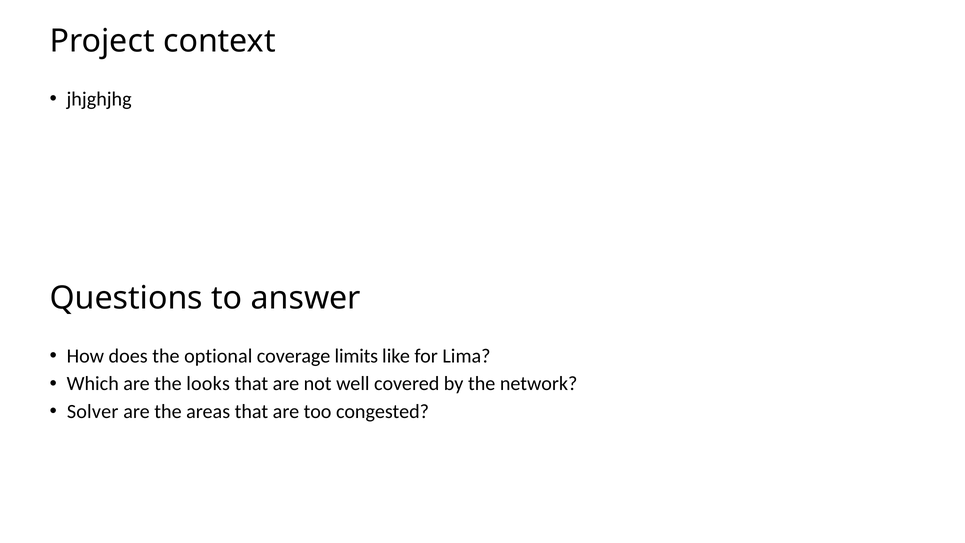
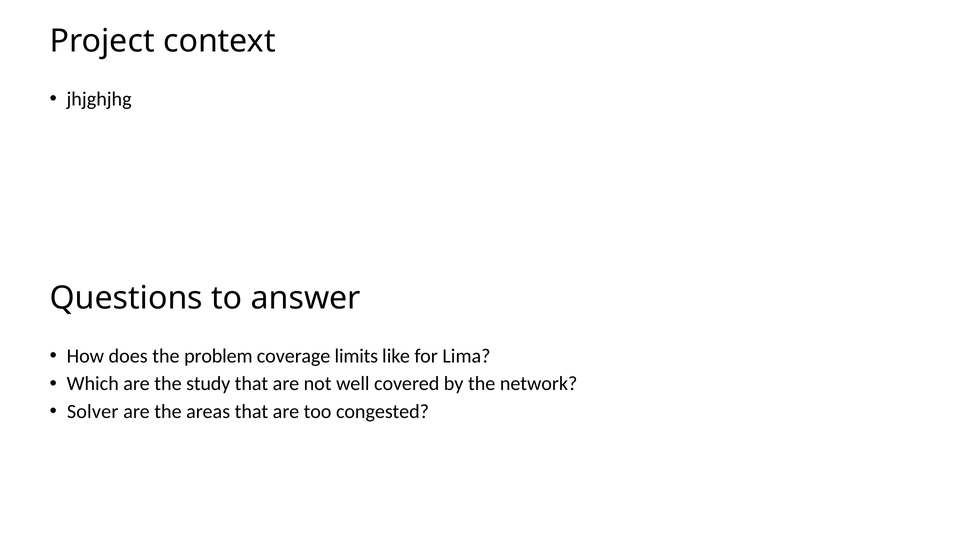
optional: optional -> problem (218, 356)
looks: looks -> study (208, 384)
